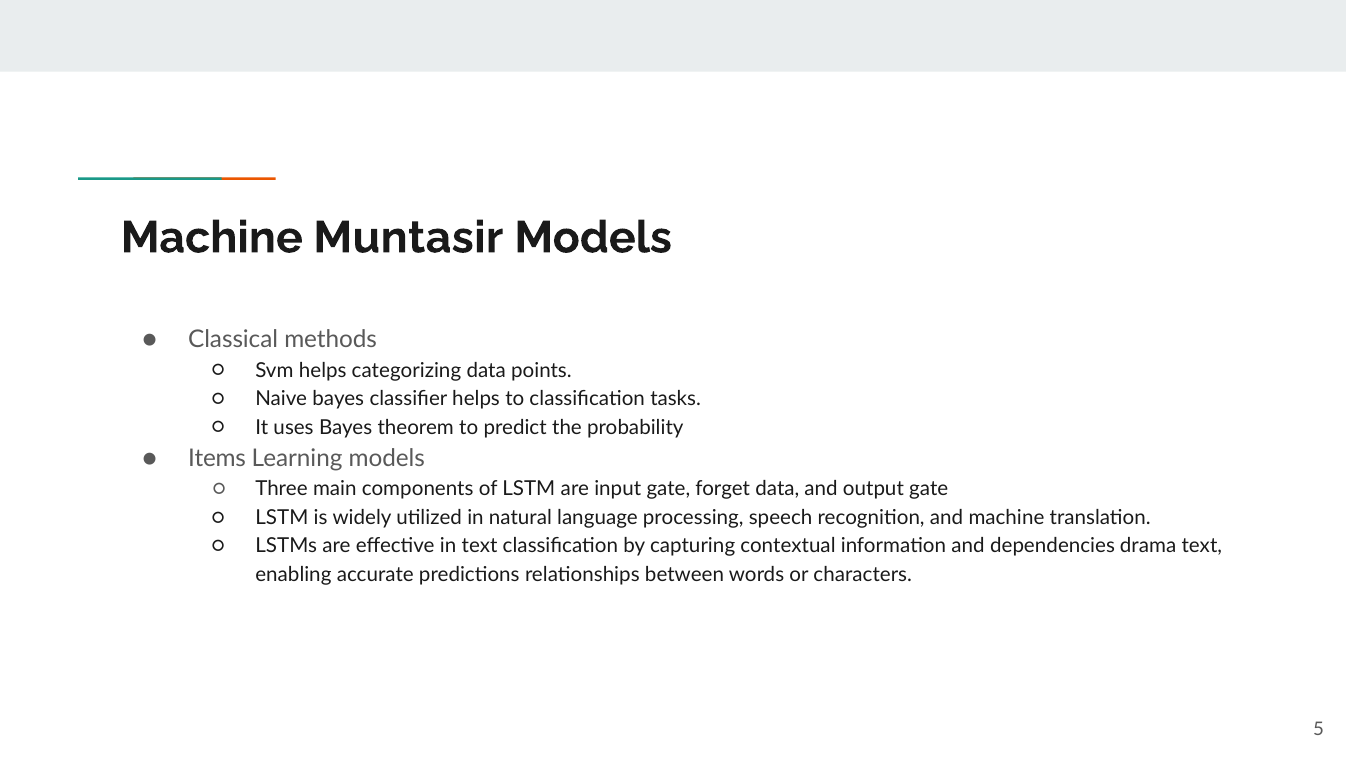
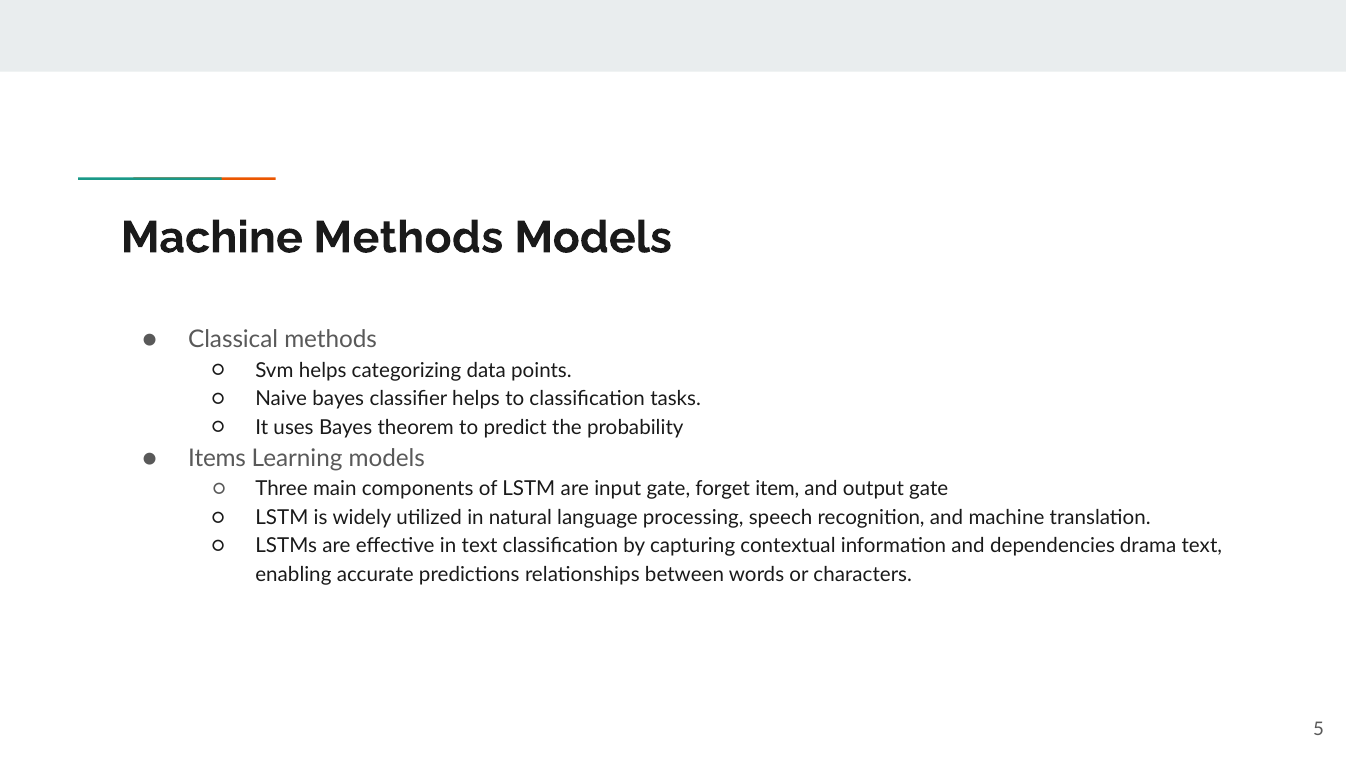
Machine Muntasir: Muntasir -> Methods (408, 238)
forget data: data -> item (777, 489)
